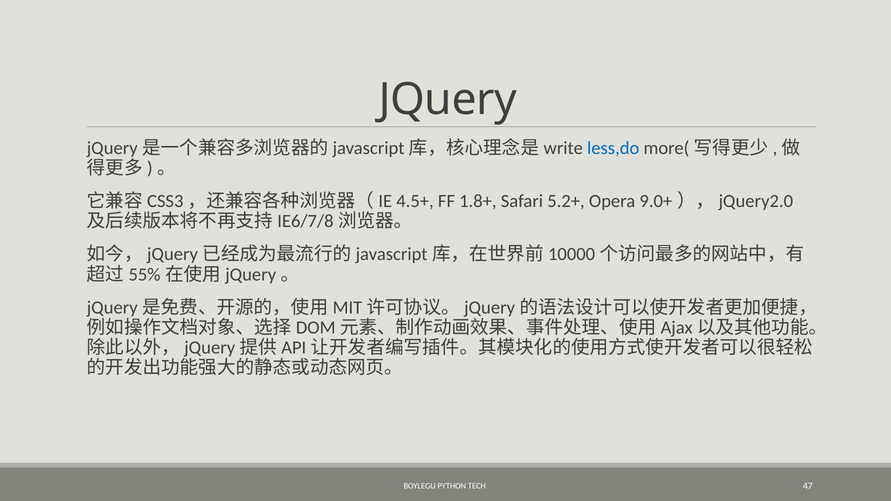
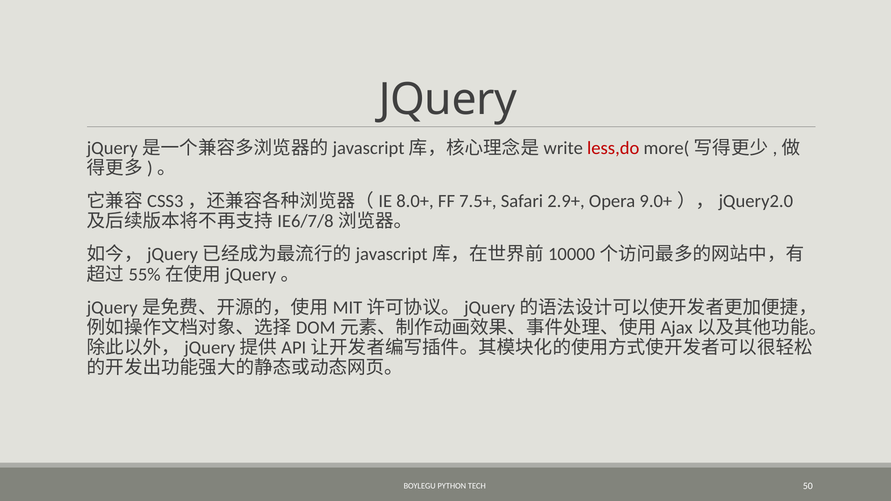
less,do colour: blue -> red (613, 148)
4.5+: 4.5+ -> 8.0+ (415, 201)
1.8+: 1.8+ -> 7.5+ (478, 201)
5.2+: 5.2+ -> 2.9+ (566, 201)
47: 47 -> 50 (808, 486)
